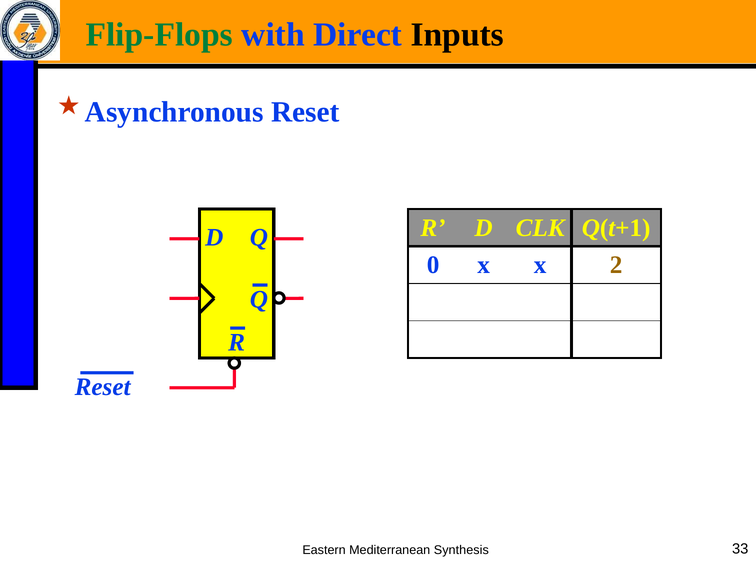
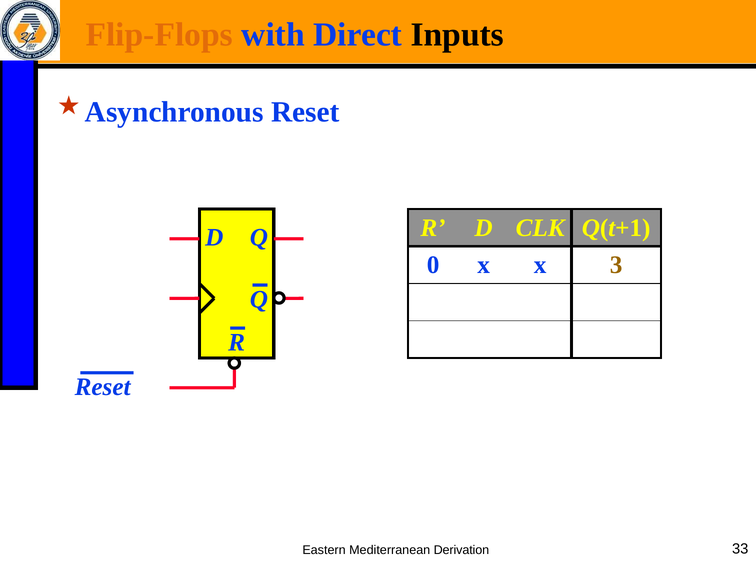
Flip-Flops colour: green -> orange (159, 35)
2: 2 -> 3 (616, 265)
Synthesis: Synthesis -> Derivation (461, 550)
